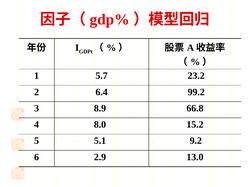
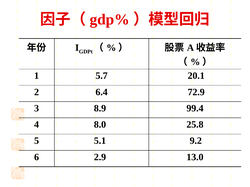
23.2: 23.2 -> 20.1 (196, 76)
99.2: 99.2 -> 72.9 (196, 92)
66.8: 66.8 -> 99.4 (195, 109)
15.2: 15.2 -> 25.8 (195, 125)
